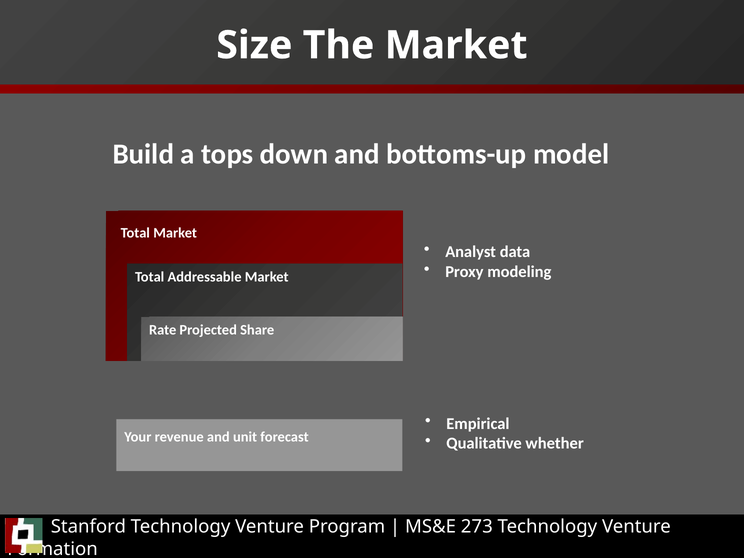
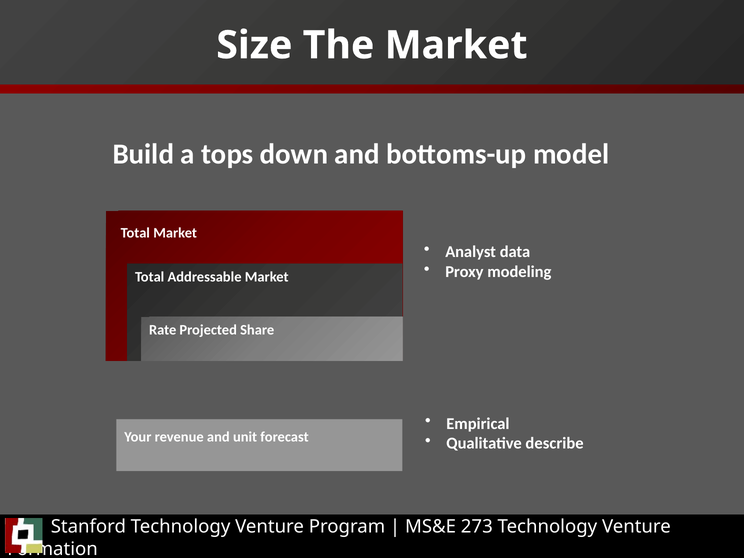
whether: whether -> describe (555, 443)
